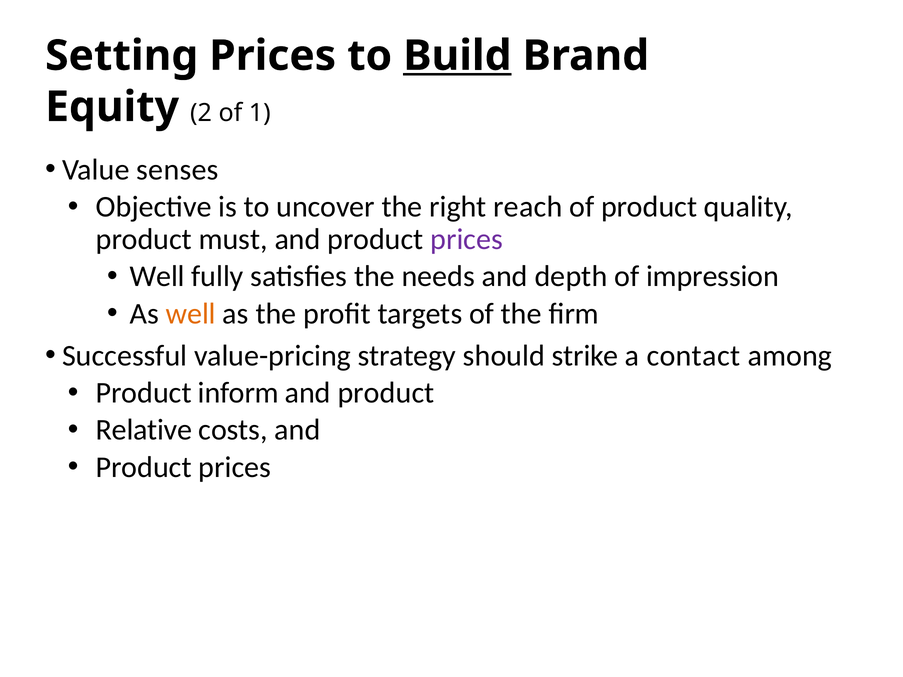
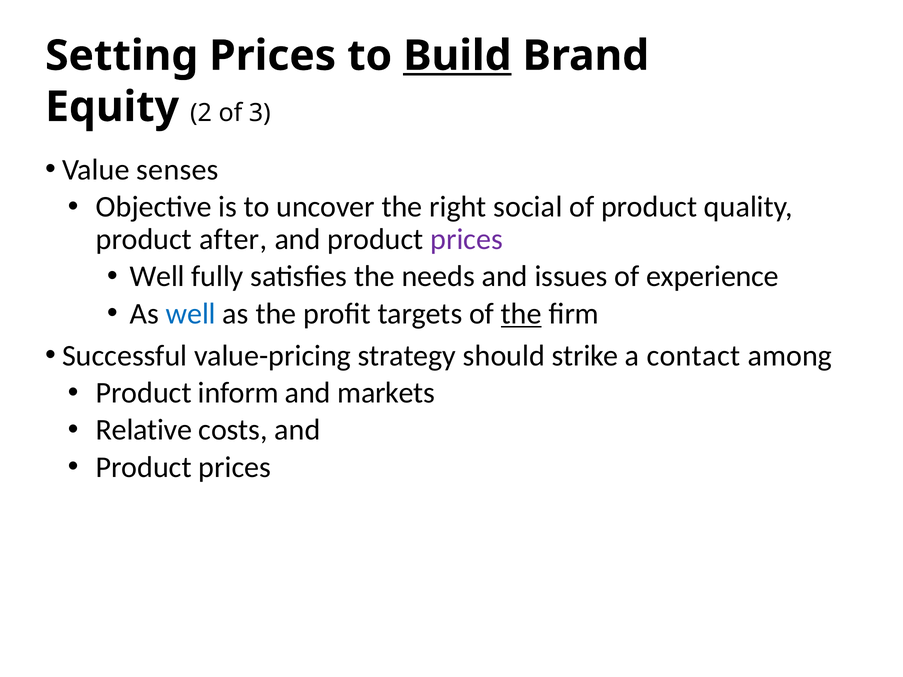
1: 1 -> 3 (260, 113)
reach: reach -> social (528, 207)
must: must -> after (233, 239)
depth: depth -> issues (571, 277)
impression: impression -> experience (712, 277)
well colour: orange -> blue (191, 314)
the underline: none -> present (521, 314)
product: product -> markets (386, 393)
